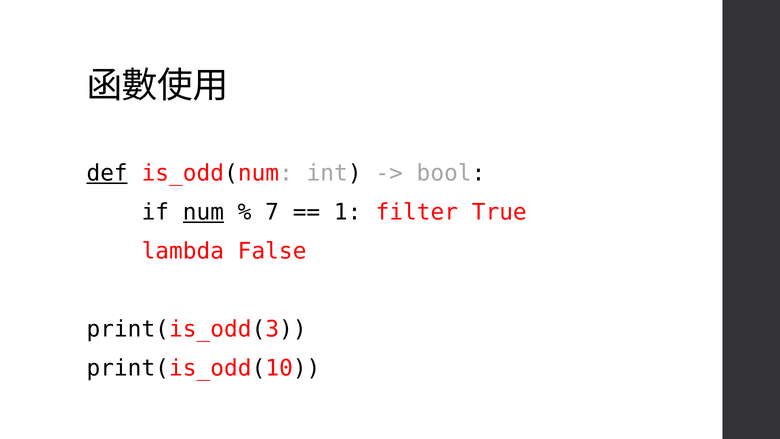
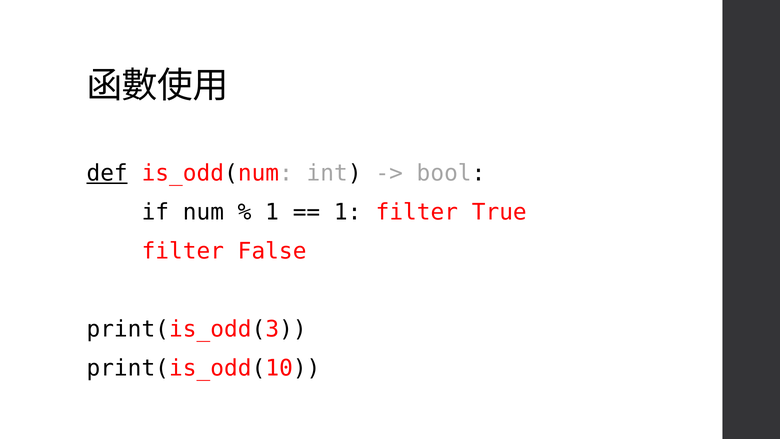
num underline: present -> none (203, 212)
7: 7 -> 1 (272, 212)
lambda: lambda -> filter (183, 251)
